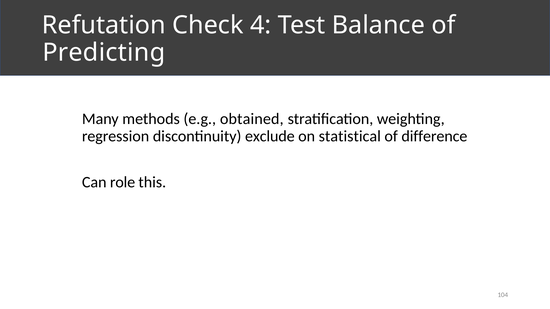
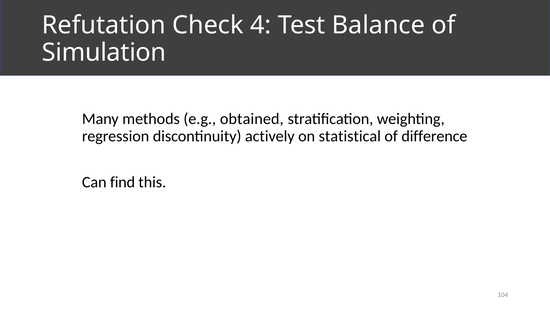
Predicting: Predicting -> Simulation (104, 53)
exclude: exclude -> actively (270, 136)
role: role -> find (123, 183)
